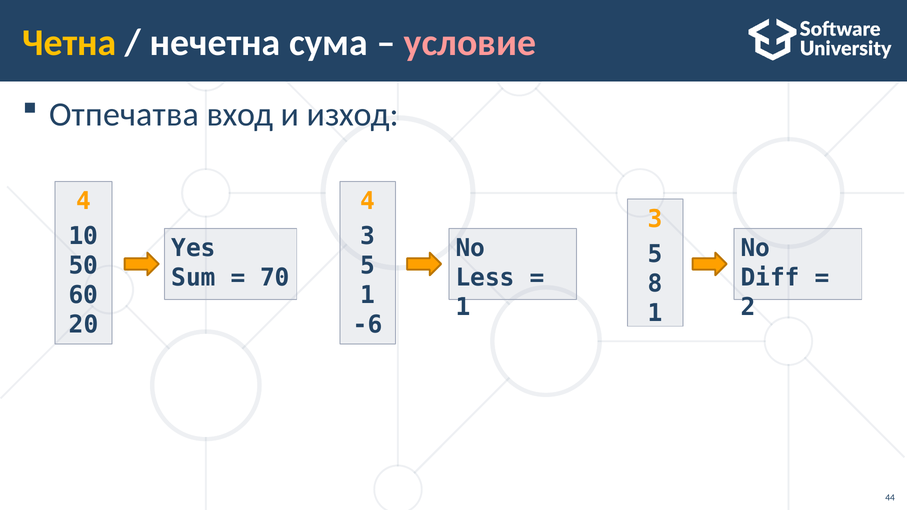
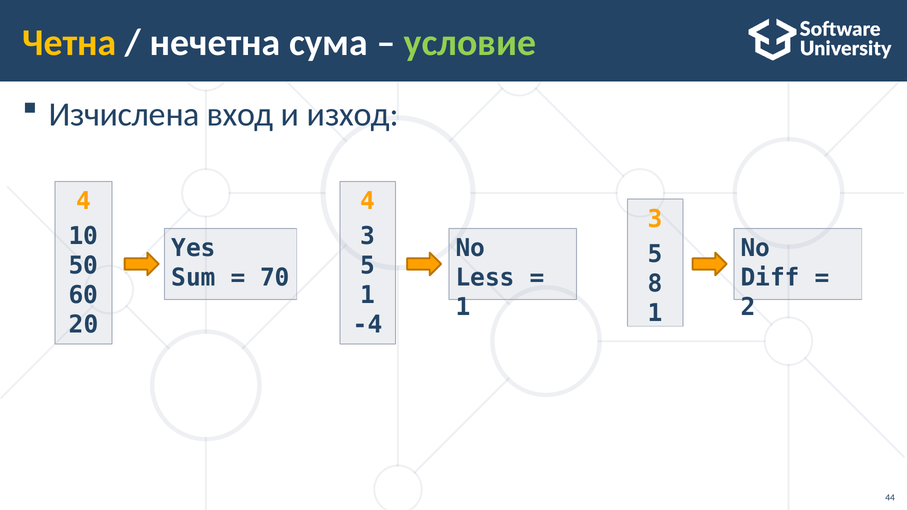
условие colour: pink -> light green (470, 43)
Отпечатва: Отпечатва -> Изчислена (124, 114)
-6: -6 -> -4 (368, 325)
